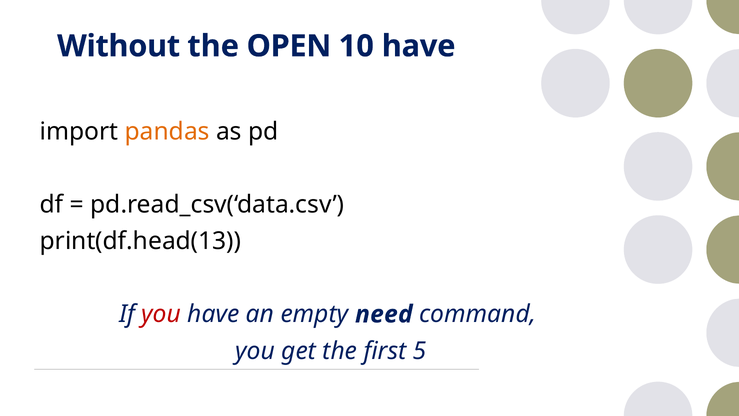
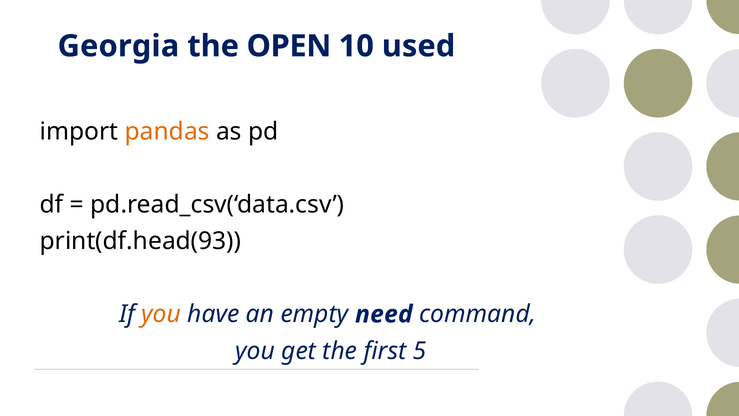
Without: Without -> Georgia (118, 46)
10 have: have -> used (419, 46)
print(df.head(13: print(df.head(13 -> print(df.head(93 (140, 241)
you colour: red -> orange (161, 314)
